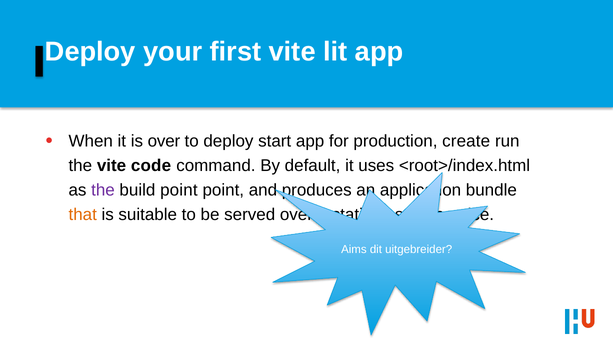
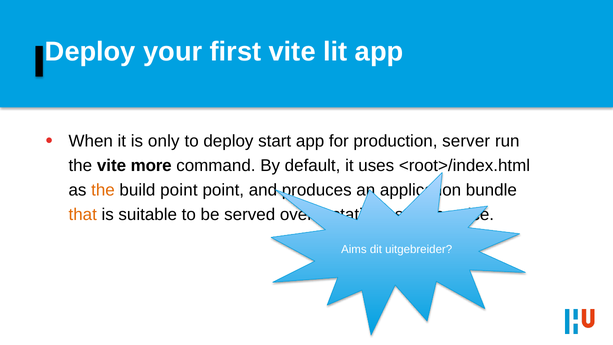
is over: over -> only (164, 141)
create: create -> server (466, 141)
code: code -> more (151, 166)
the colour: purple -> orange (103, 190)
